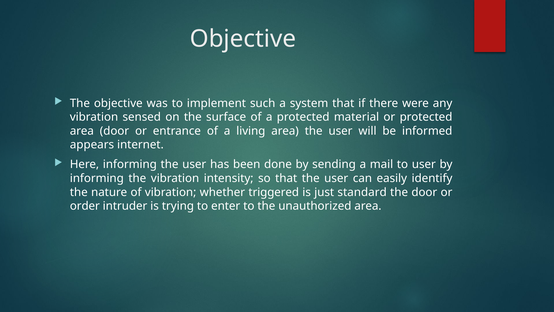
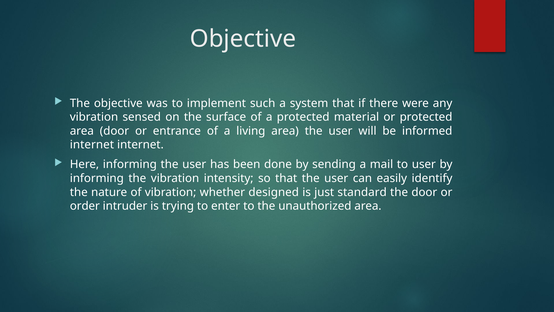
appears: appears -> internet (92, 145)
triggered: triggered -> designed (274, 192)
